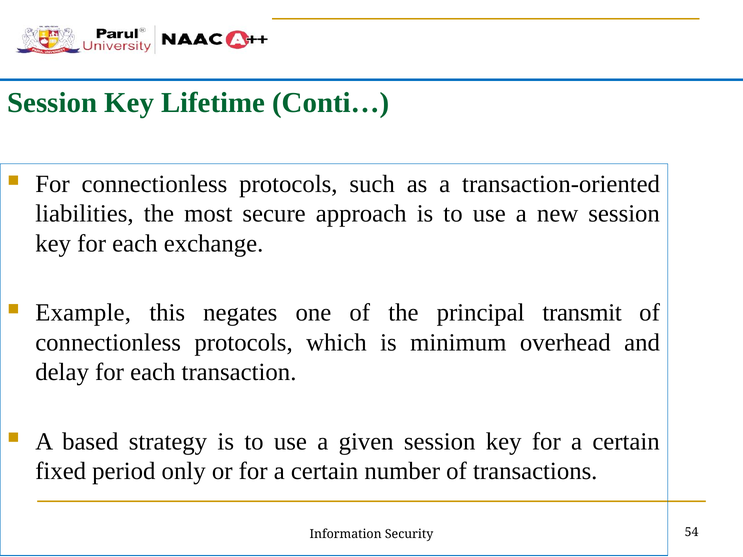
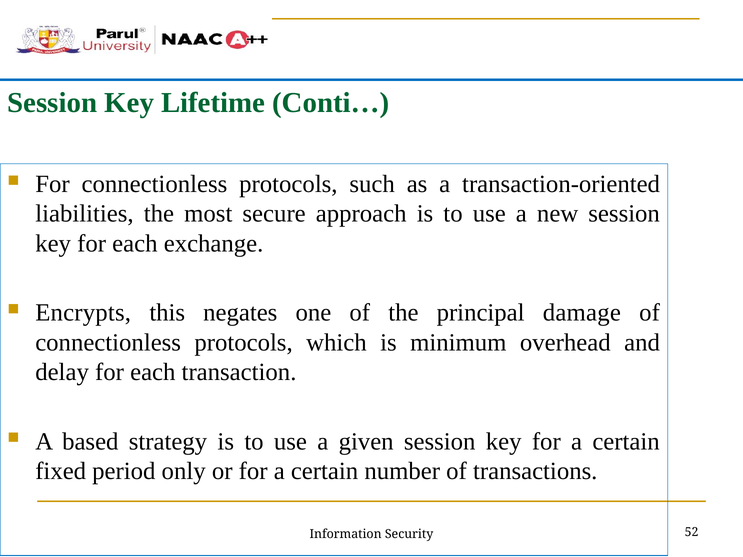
Example: Example -> Encrypts (83, 313)
transmit: transmit -> damage (582, 313)
54: 54 -> 52 (692, 532)
